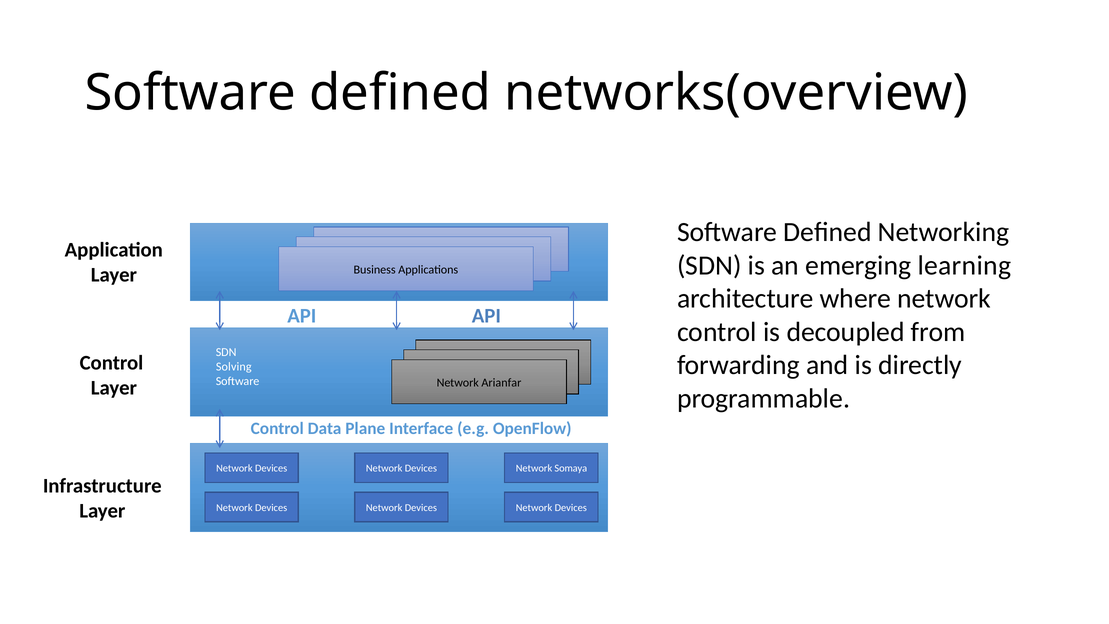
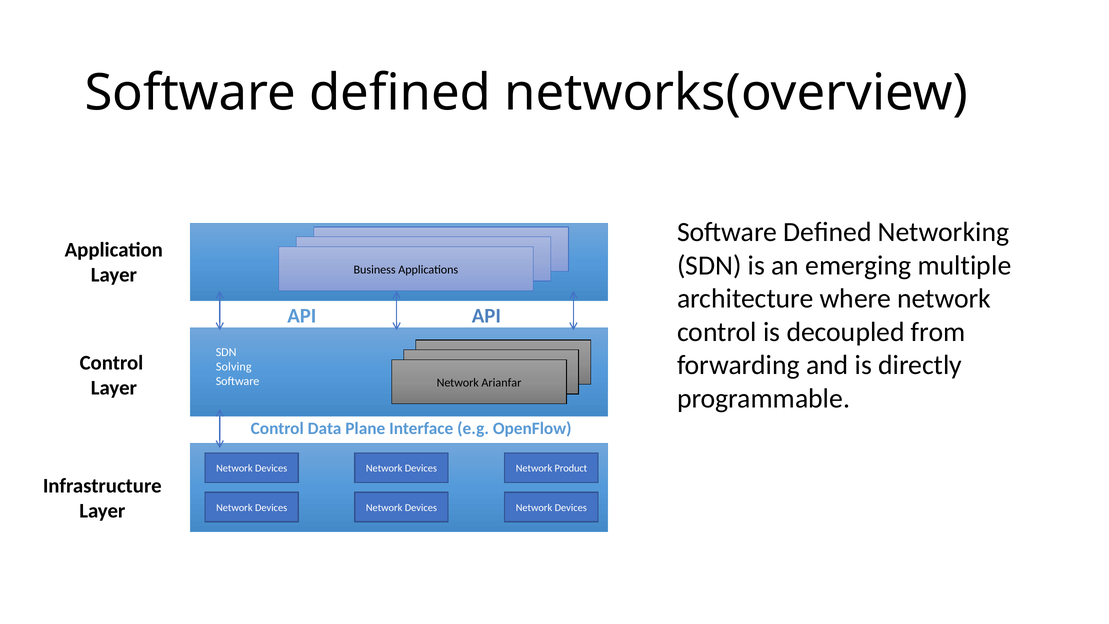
learning: learning -> multiple (964, 265)
Somaya: Somaya -> Product (571, 468)
